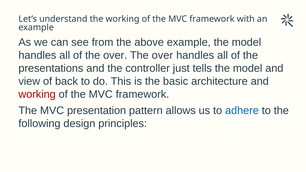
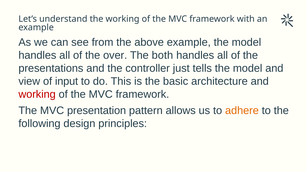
over: over -> both (162, 55)
back: back -> input (67, 81)
adhere colour: blue -> orange (242, 111)
